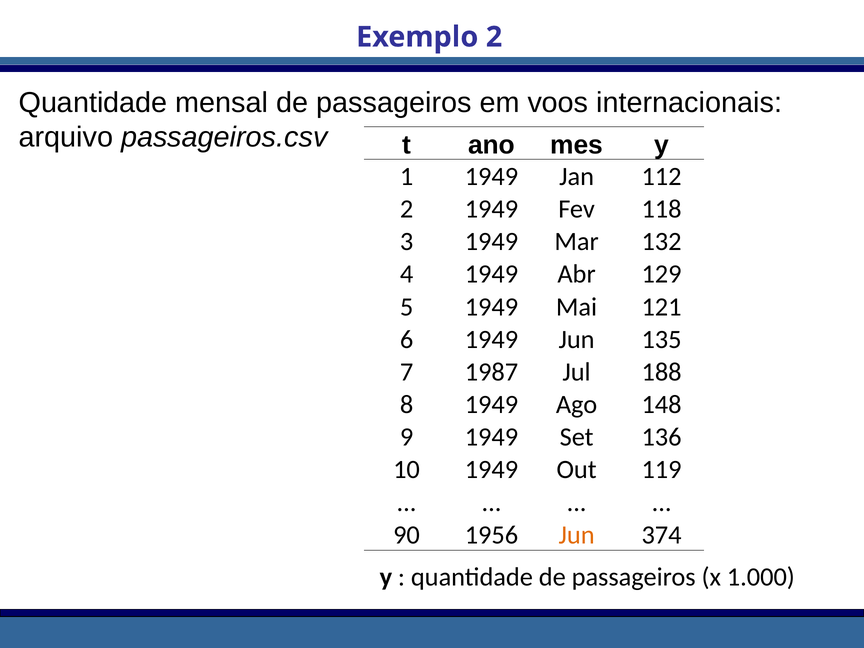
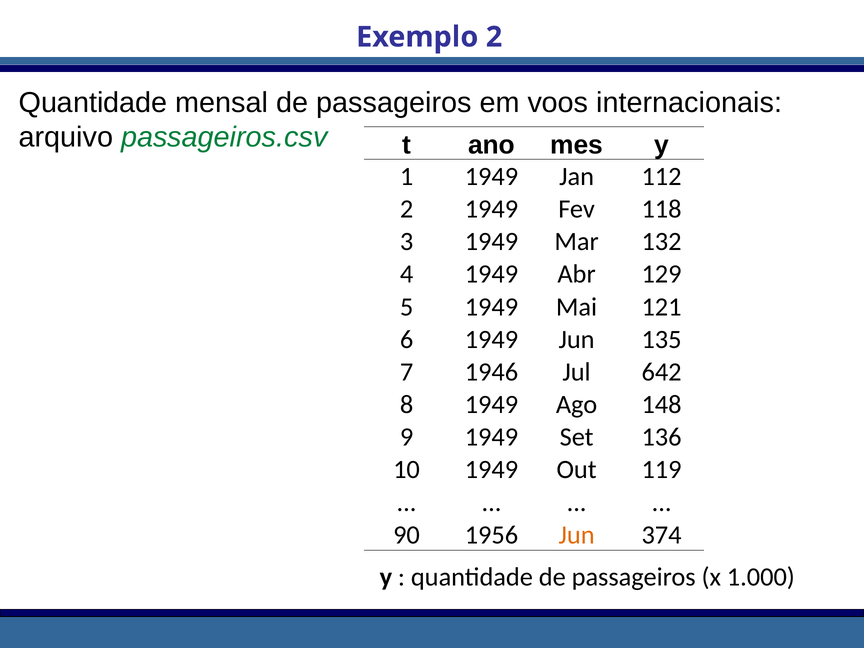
passageiros.csv colour: black -> green (224, 137)
1987: 1987 -> 1946 (492, 372)
188: 188 -> 642 (662, 372)
